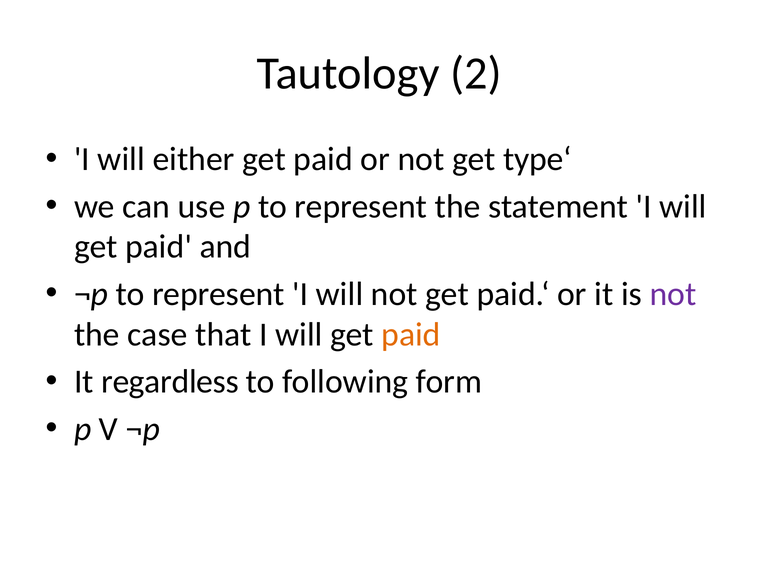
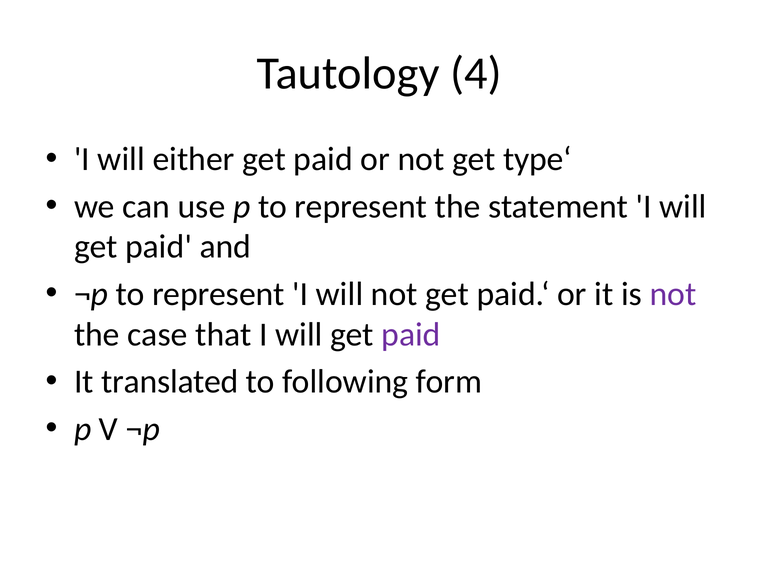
2: 2 -> 4 (476, 73)
paid colour: orange -> purple (411, 335)
regardless: regardless -> translated (170, 382)
